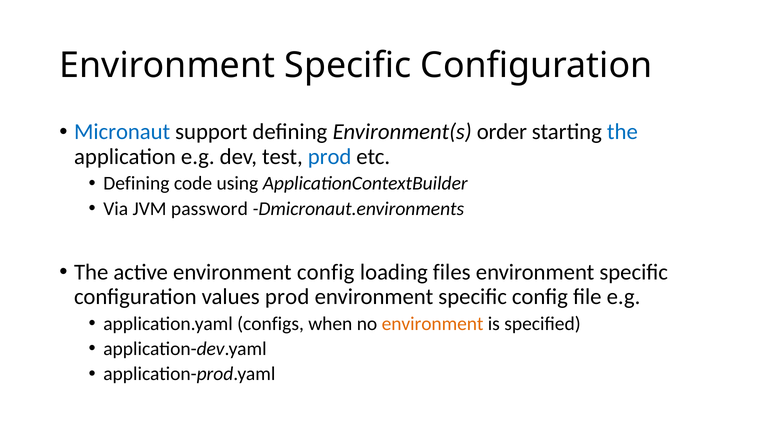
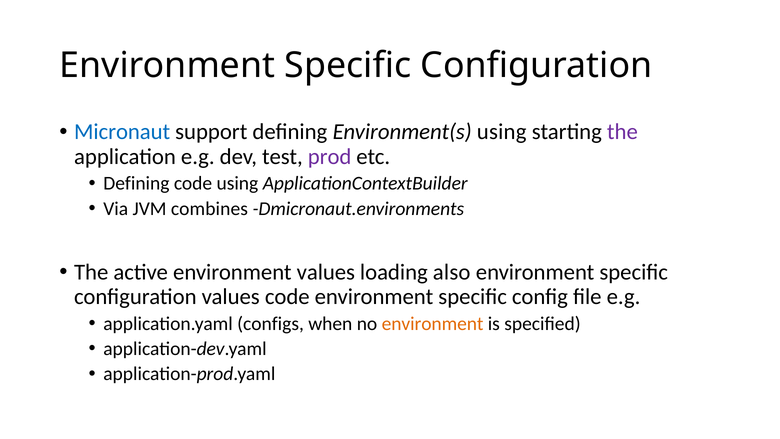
Environment(s order: order -> using (502, 132)
the colour: blue -> purple (622, 132)
prod colour: blue -> purple (330, 156)
password: password -> combines (209, 208)
environment config: config -> values (326, 272)
files: files -> also (452, 272)
values prod: prod -> code (287, 297)
